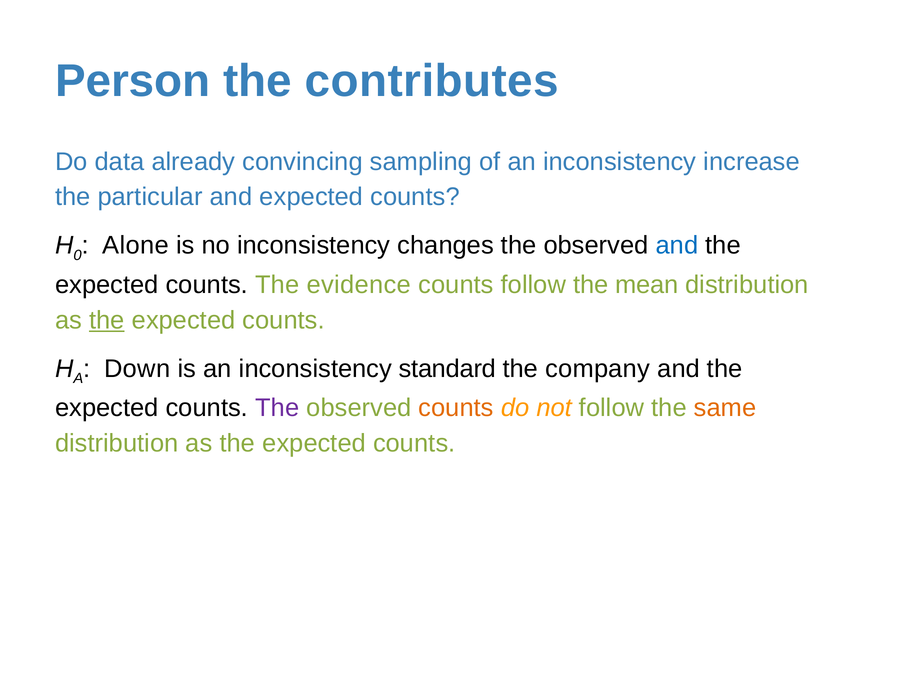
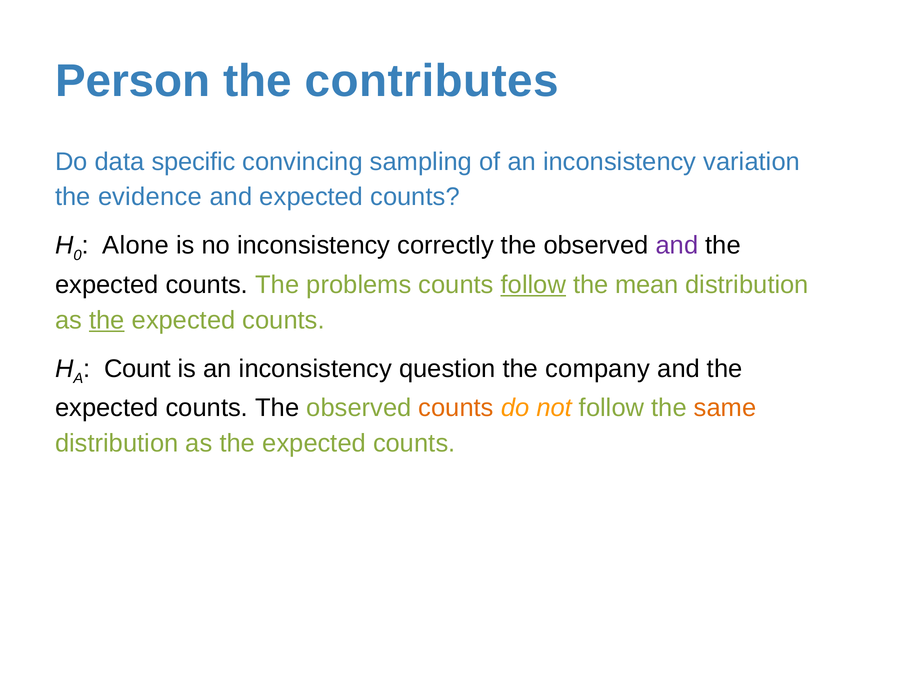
already: already -> specific (193, 162)
increase: increase -> variation (752, 162)
particular: particular -> evidence (150, 197)
changes: changes -> correctly (446, 246)
and colour: blue -> purple (677, 246)
evidence: evidence -> problems (359, 285)
follow underline: none -> present (533, 285)
Down: Down -> Count (138, 369)
standard: standard -> question (447, 369)
The colour: purple -> black (277, 408)
